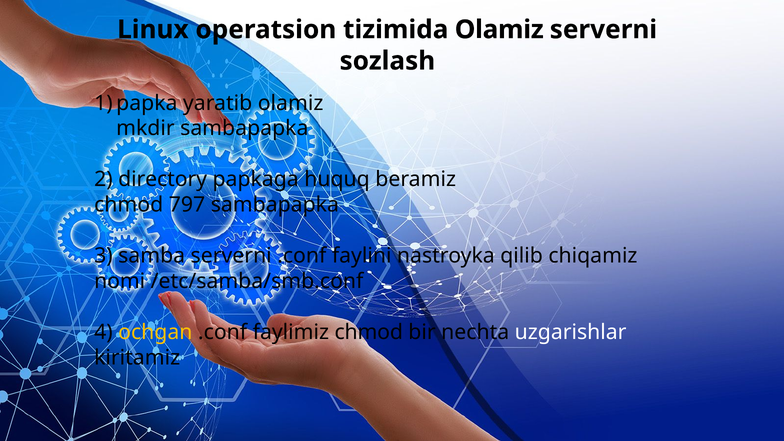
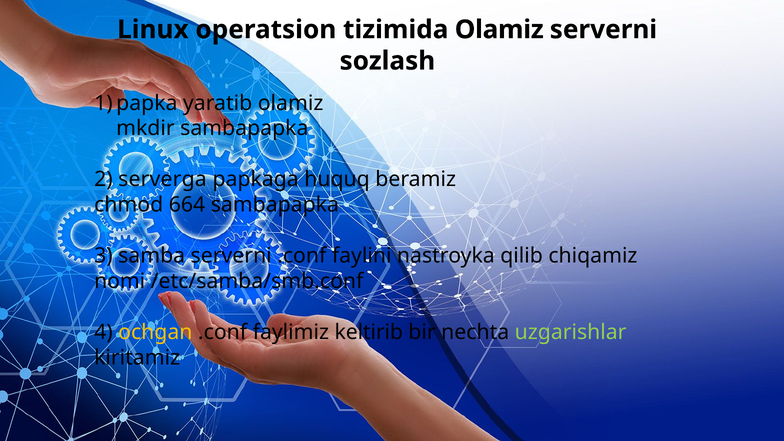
directory: directory -> serverga (162, 179)
797: 797 -> 664 (187, 205)
faylimiz chmod: chmod -> keltirib (369, 332)
uzgarishlar colour: white -> light green (571, 332)
